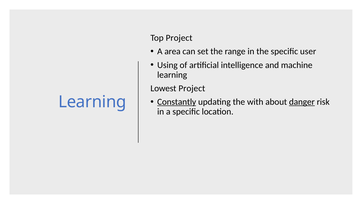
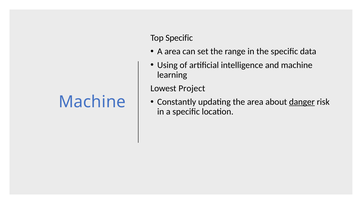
Top Project: Project -> Specific (179, 38)
user: user -> data (308, 51)
Learning: Learning -> Machine (92, 102)
Constantly underline: present -> none (177, 102)
the with: with -> area (255, 102)
